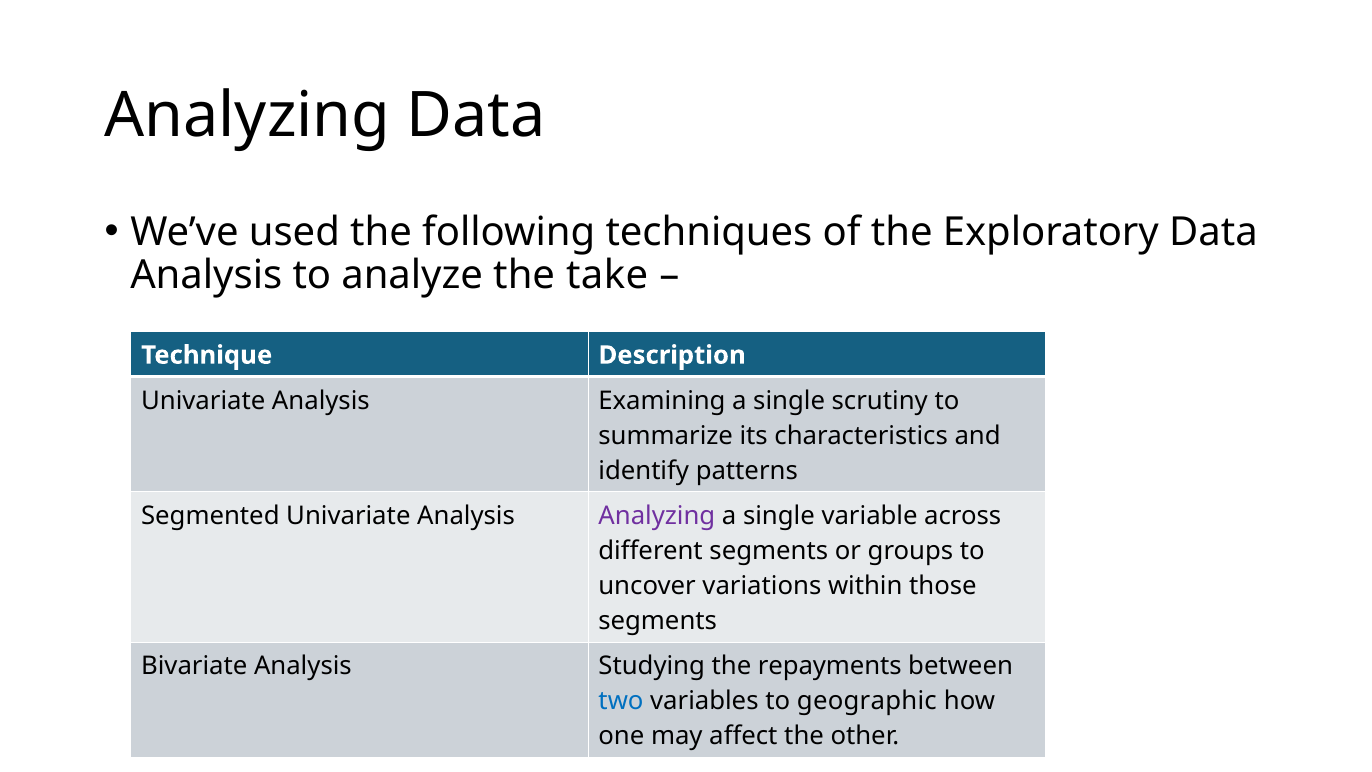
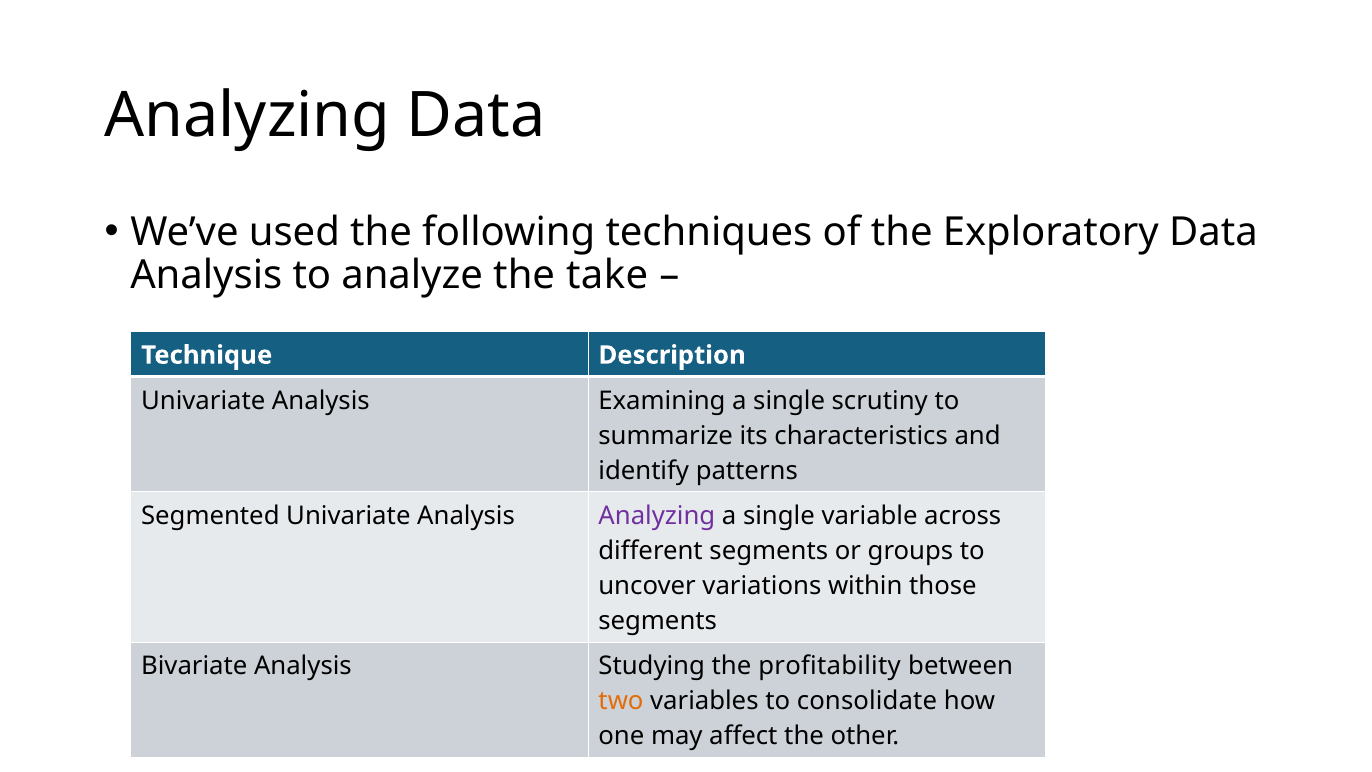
repayments: repayments -> profitability (830, 666)
two colour: blue -> orange (621, 701)
geographic: geographic -> consolidate (867, 701)
